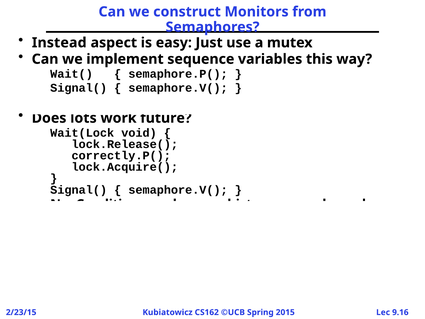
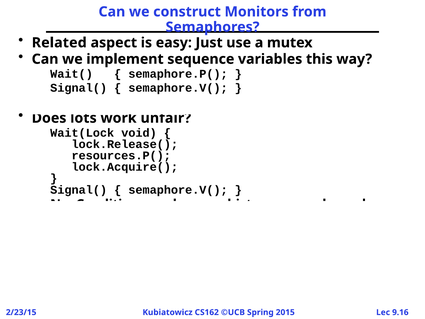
Instead: Instead -> Related (59, 43)
future: future -> unfair (166, 118)
correctly.P(: correctly.P( -> resources.P( (121, 156)
